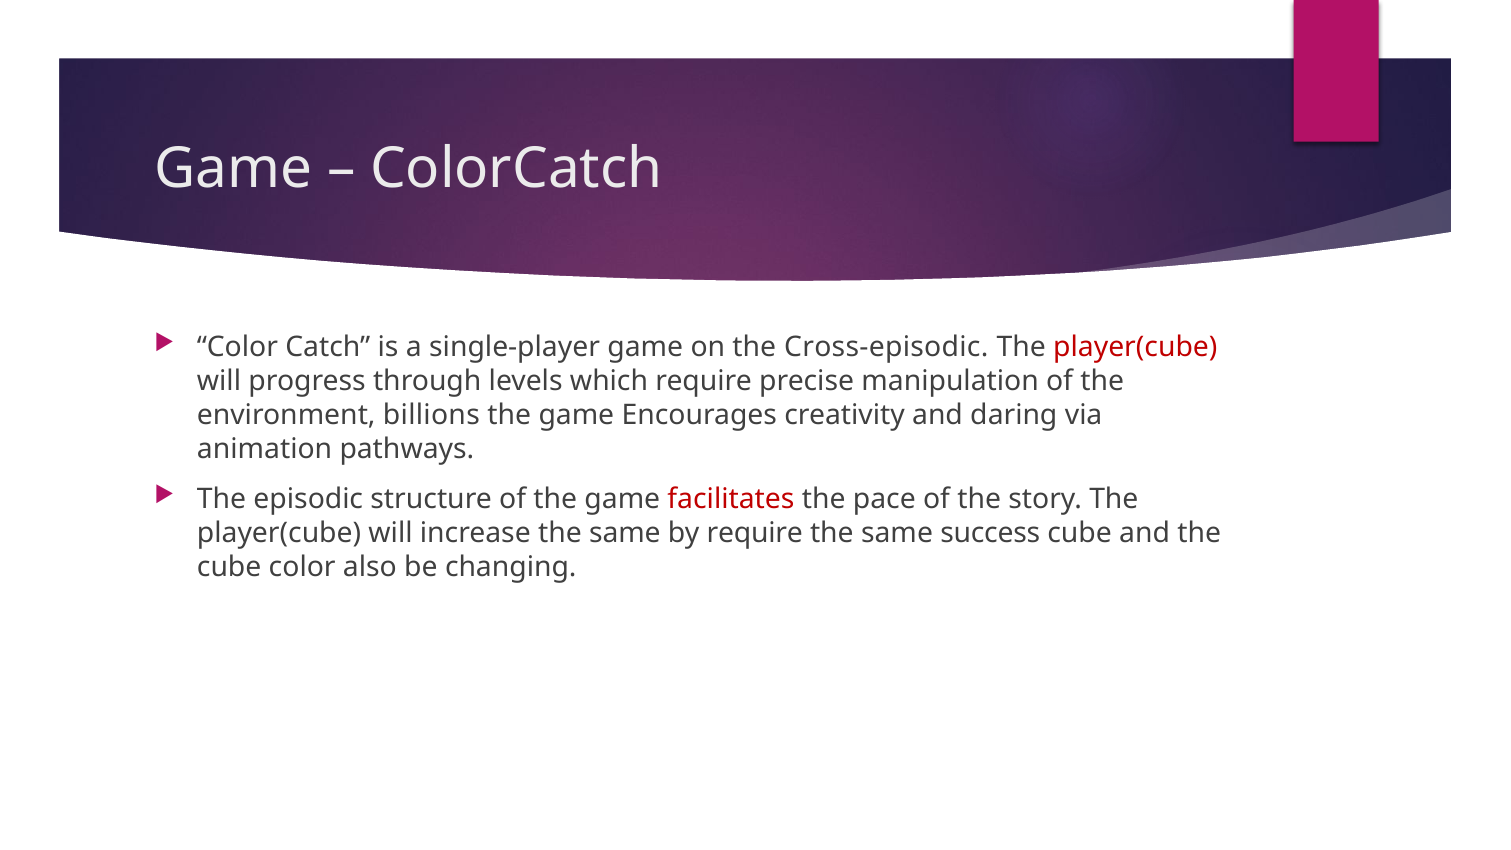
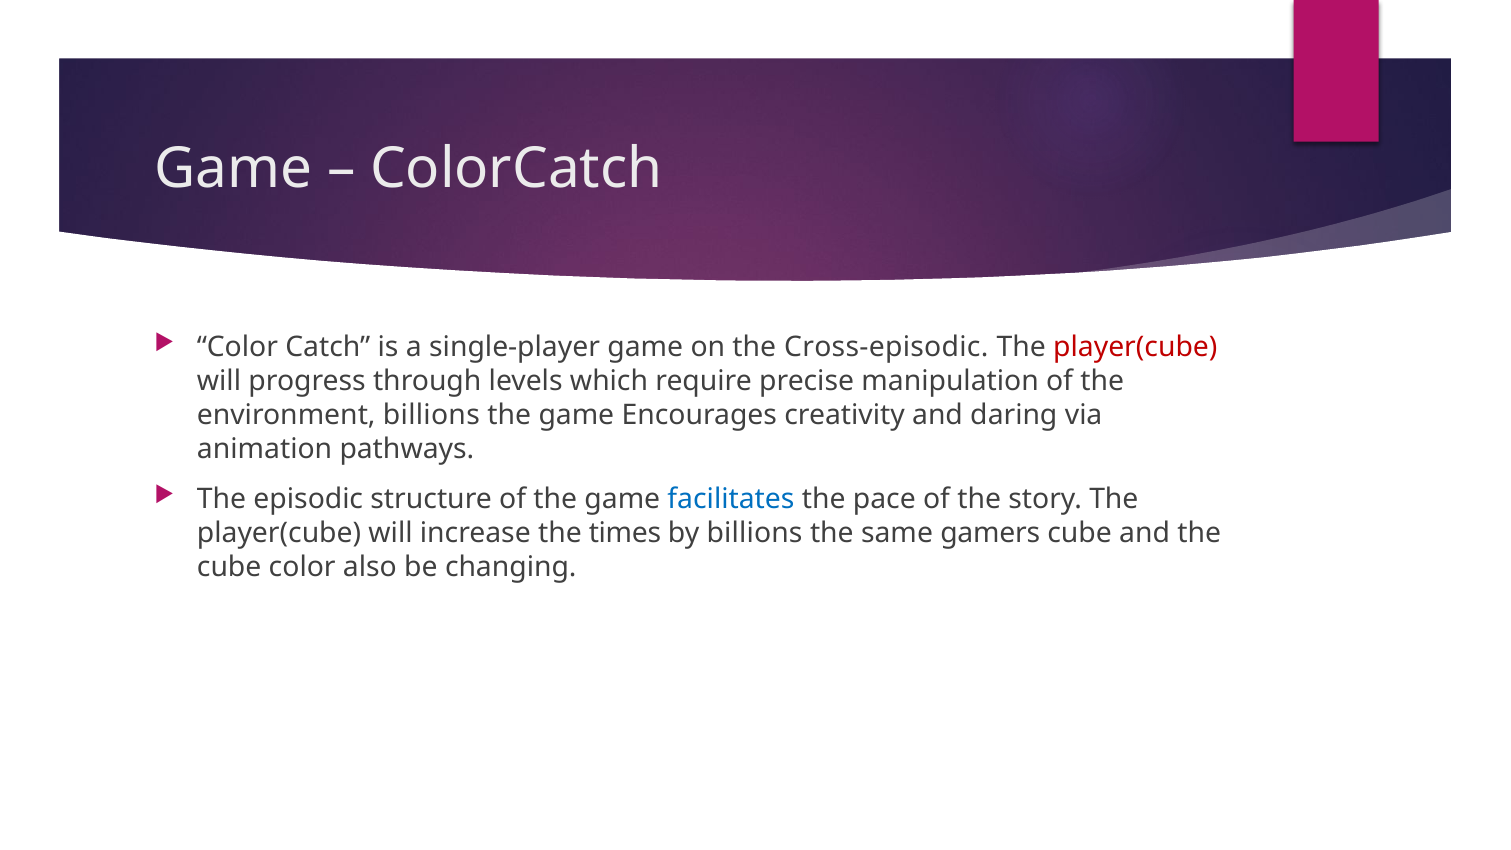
facilitates colour: red -> blue (731, 499)
increase the same: same -> times (625, 533)
by require: require -> billions (755, 533)
success: success -> gamers (990, 533)
